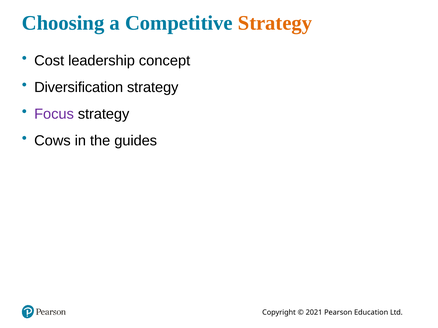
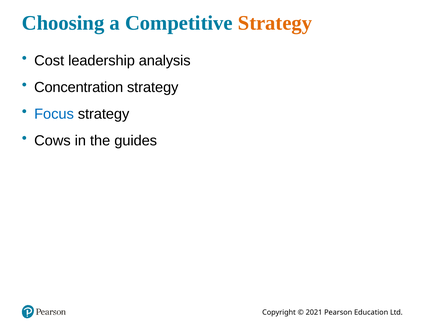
concept: concept -> analysis (165, 61)
Diversification: Diversification -> Concentration (79, 87)
Focus colour: purple -> blue (54, 114)
